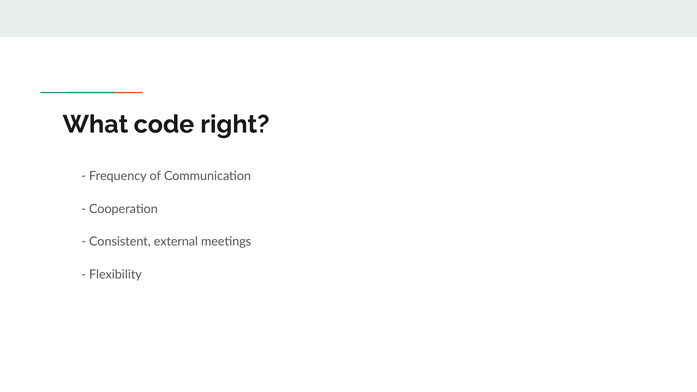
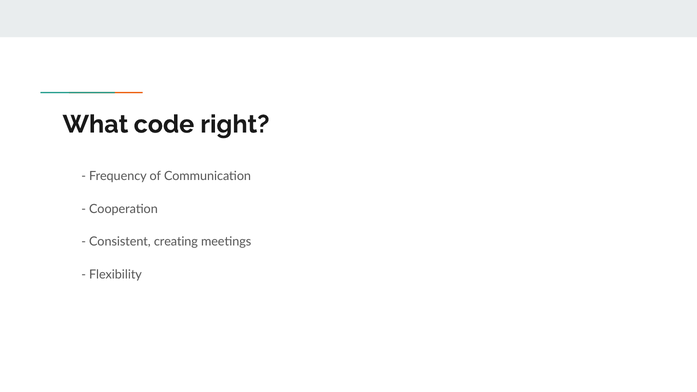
external: external -> creating (176, 242)
